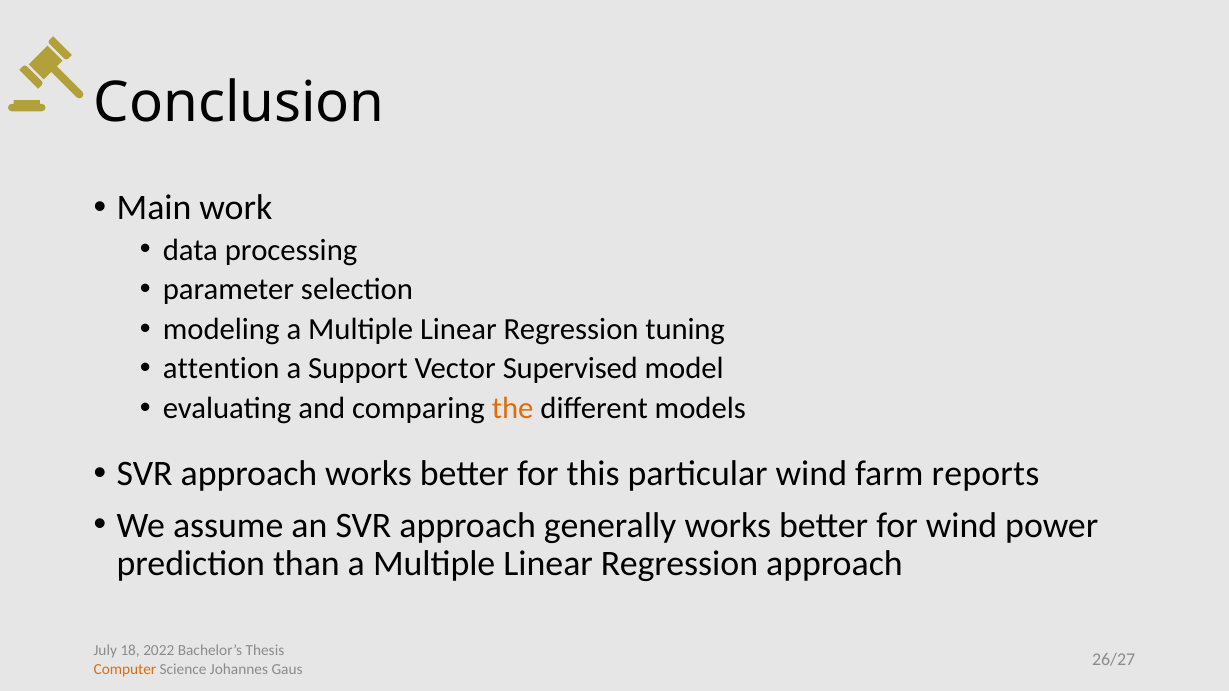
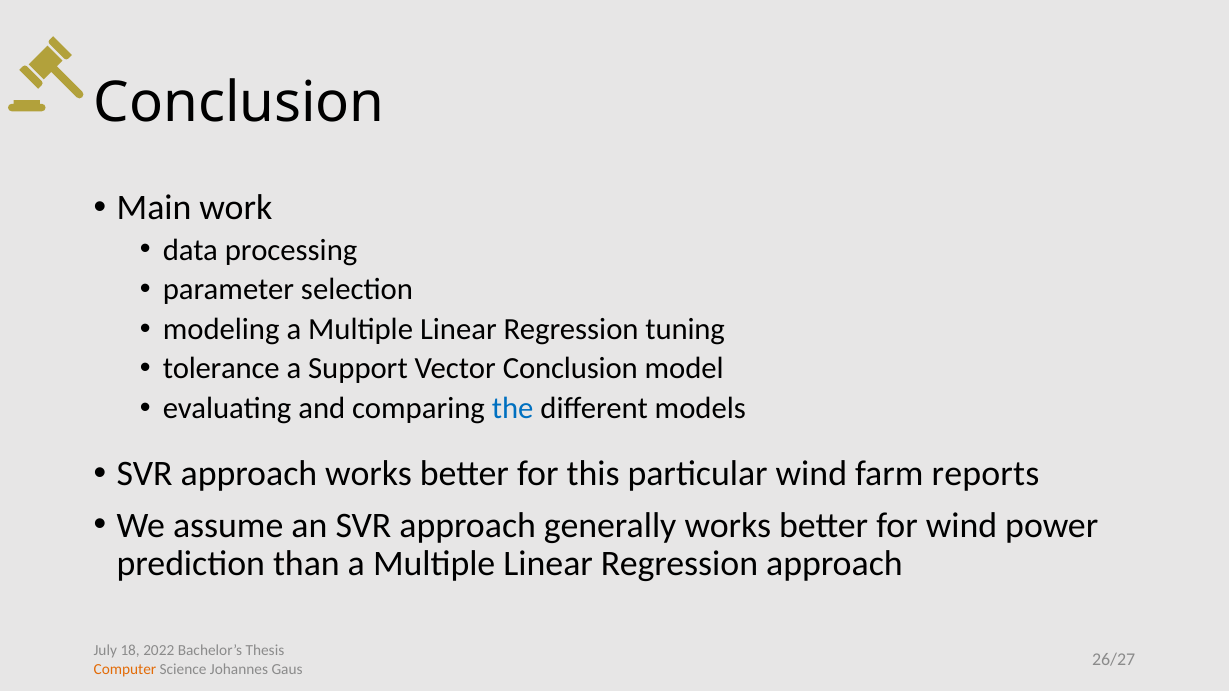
attention: attention -> tolerance (221, 369)
Vector Supervised: Supervised -> Conclusion (570, 369)
the colour: orange -> blue (513, 408)
